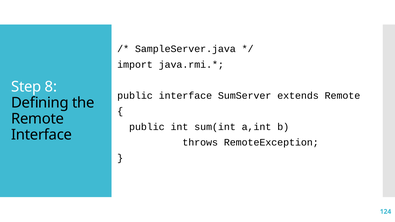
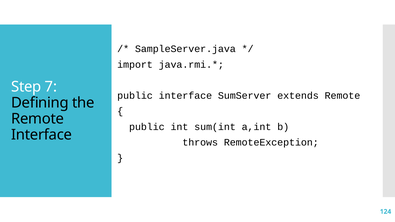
8: 8 -> 7 (51, 87)
